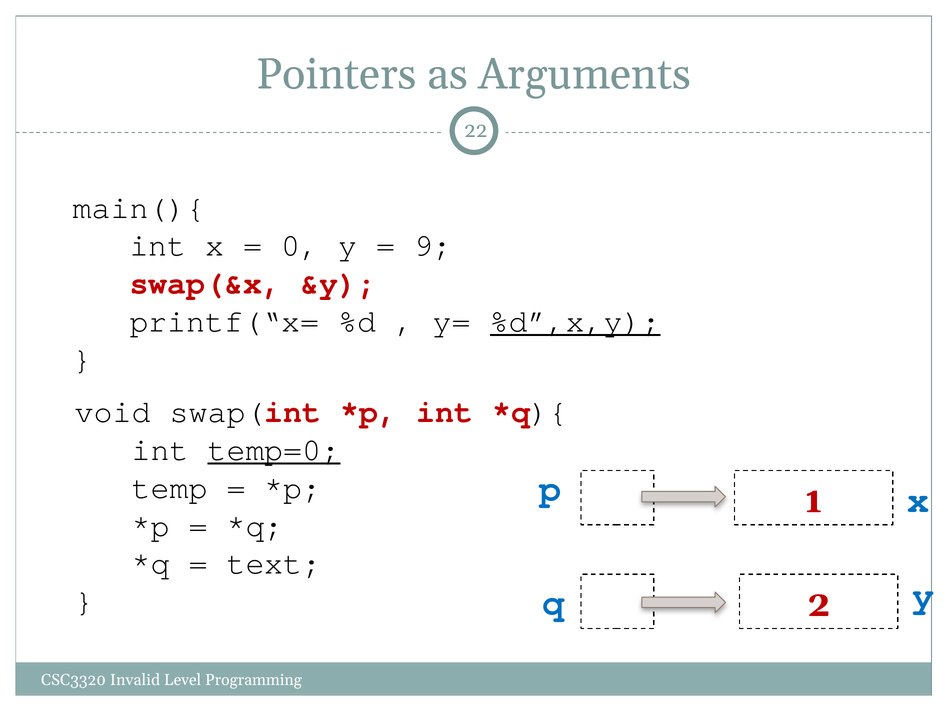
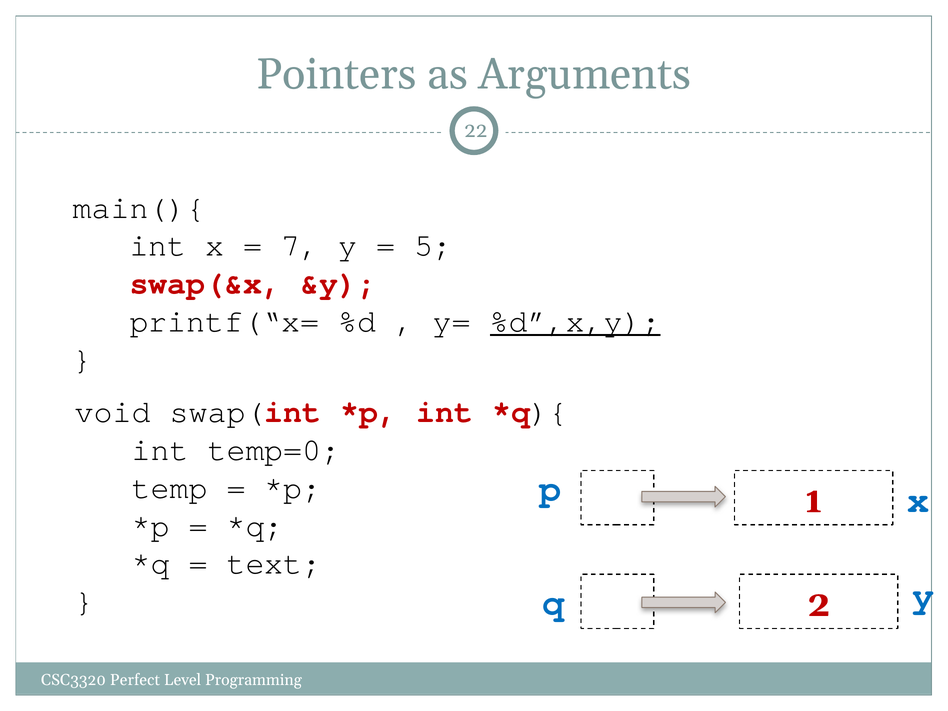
0: 0 -> 7 (300, 245)
9: 9 -> 5 (433, 245)
temp=0 underline: present -> none (274, 450)
Invalid: Invalid -> Perfect (135, 680)
